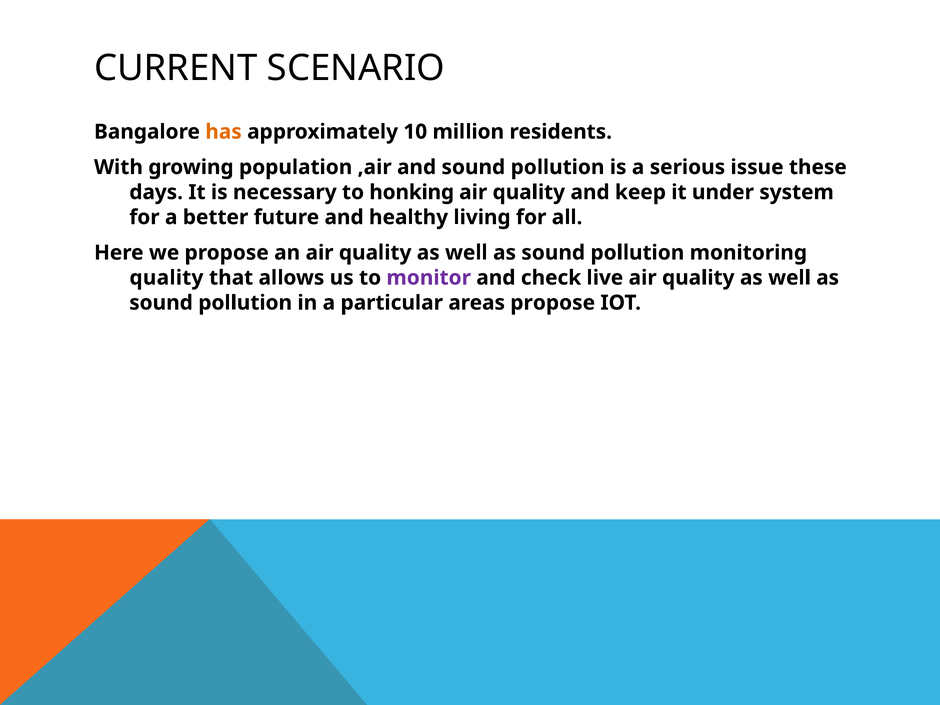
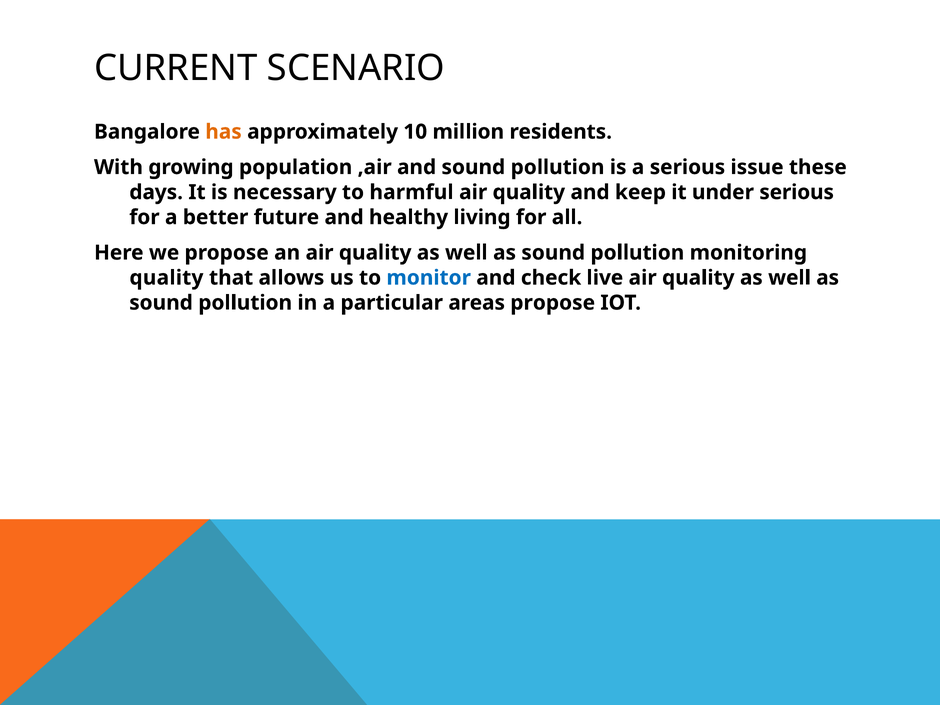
honking: honking -> harmful (412, 192)
under system: system -> serious (797, 192)
monitor colour: purple -> blue (429, 278)
